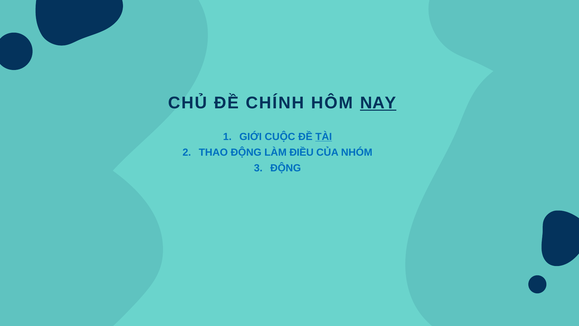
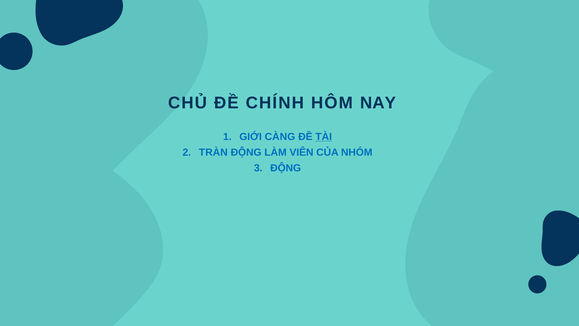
NAY underline: present -> none (378, 103)
CUỘC: CUỘC -> CÀNG (280, 137)
THAO: THAO -> TRÀN (213, 152)
ĐIỀU: ĐIỀU -> VIÊN (301, 152)
